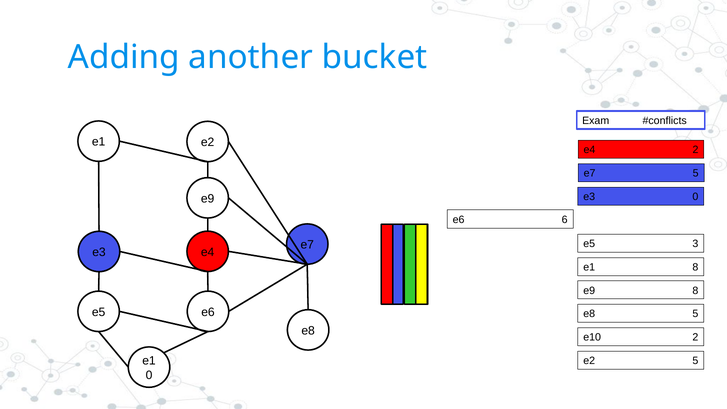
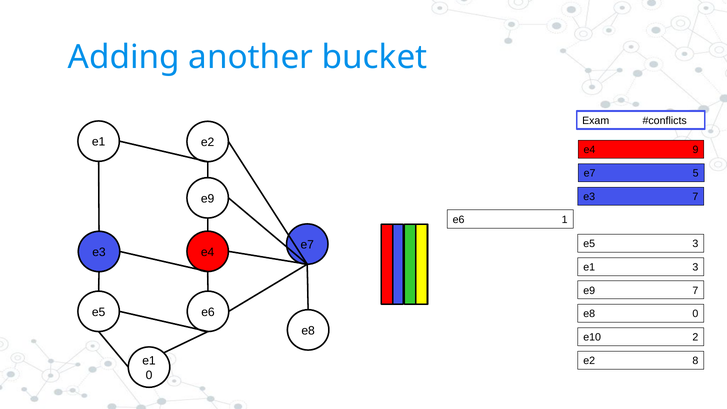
e4 2: 2 -> 9 (696, 150)
e3 0: 0 -> 7 (695, 197)
6: 6 -> 1 (565, 220)
e1 8: 8 -> 3 (695, 267)
e9 8: 8 -> 7 (695, 291)
e8 5: 5 -> 0 (695, 314)
e2 5: 5 -> 8 (695, 361)
